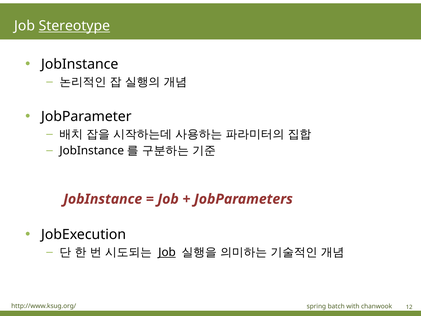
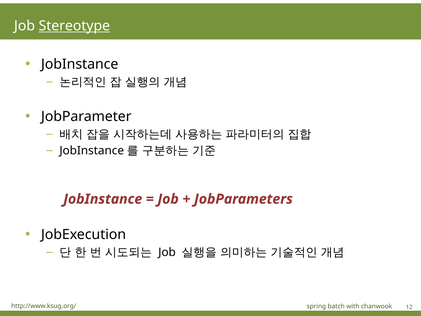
Job underline: present -> none (167, 252)
